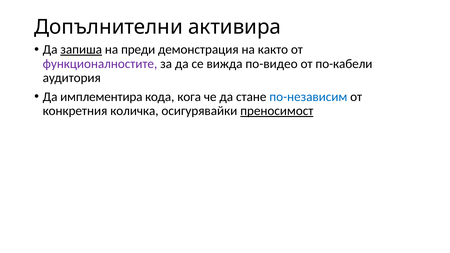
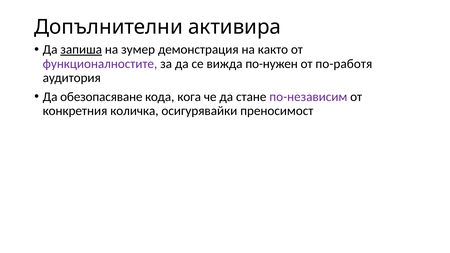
преди: преди -> зумер (138, 50)
по-видео: по-видео -> по-нужен (272, 64)
по-кабели: по-кабели -> по-работя (344, 64)
имплементира: имплементира -> обезопасяване (101, 97)
по-независим colour: blue -> purple (308, 97)
преносимост underline: present -> none (277, 111)
